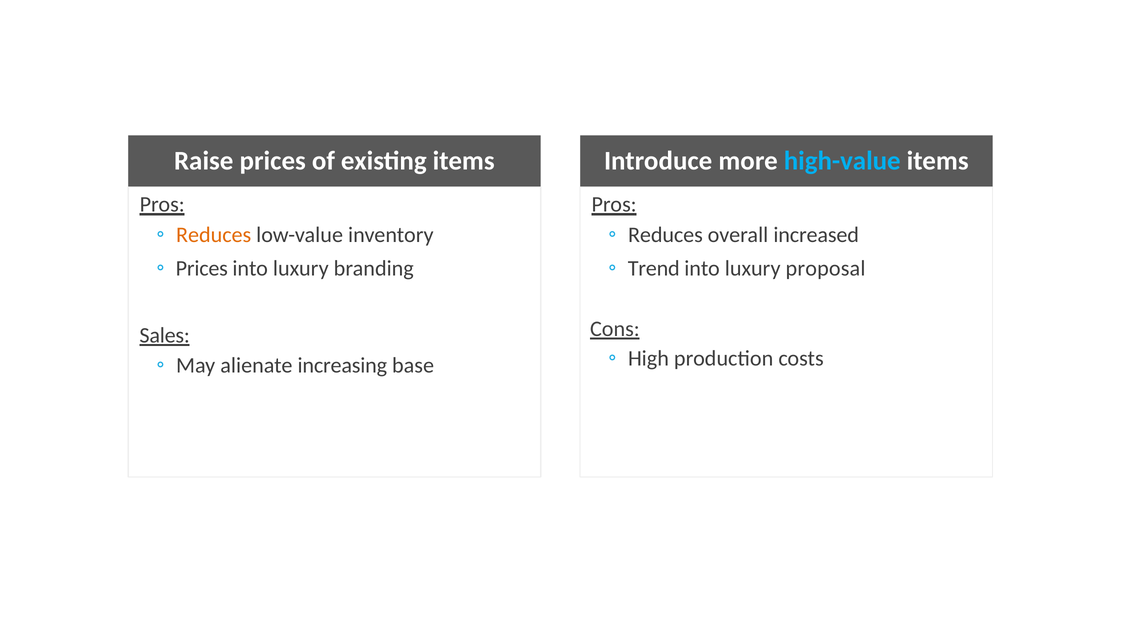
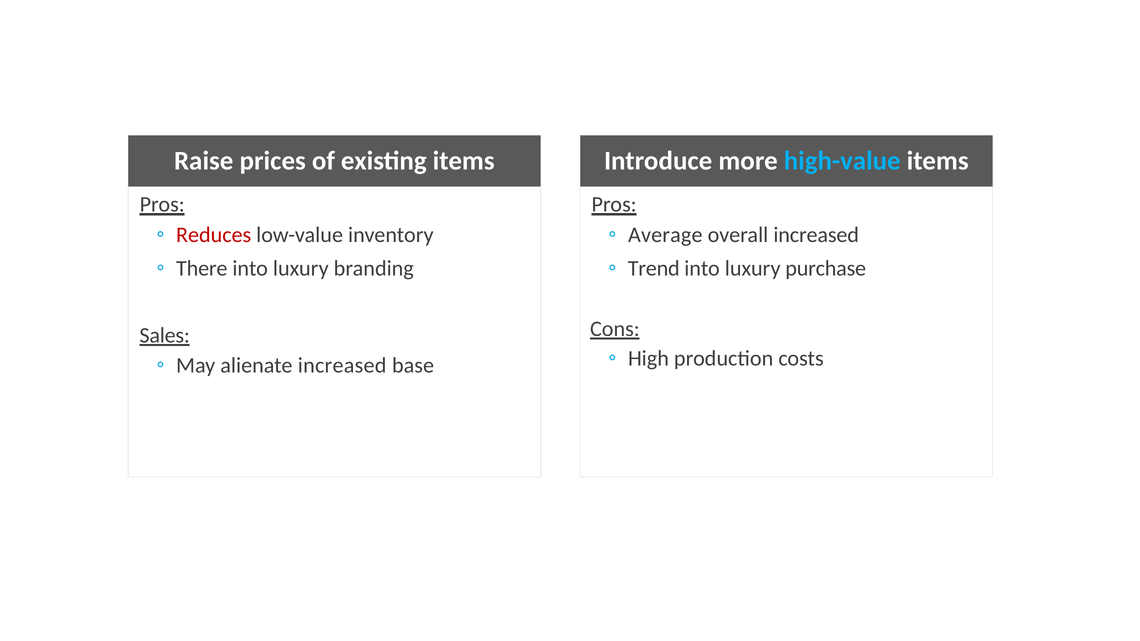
Reduces colour: orange -> red (214, 235)
Reduces: Reduces -> Average (665, 235)
Prices: Prices -> There (202, 268)
proposal: proposal -> purchase (826, 268)
alienate increasing: increasing -> increased (342, 366)
